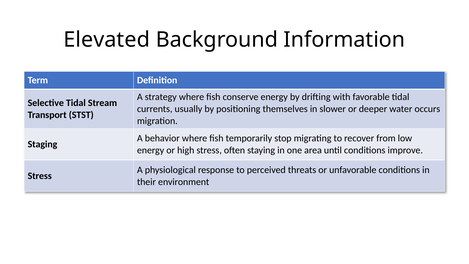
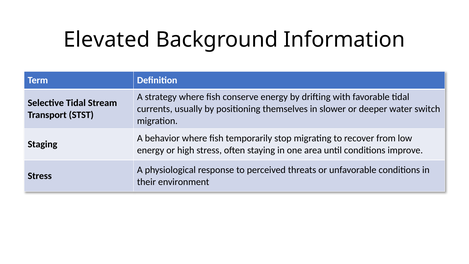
occurs: occurs -> switch (427, 109)
